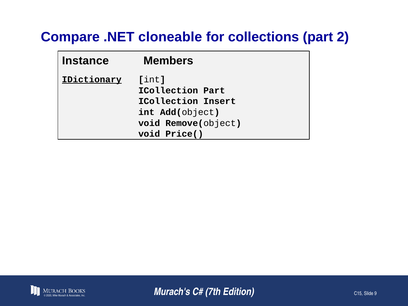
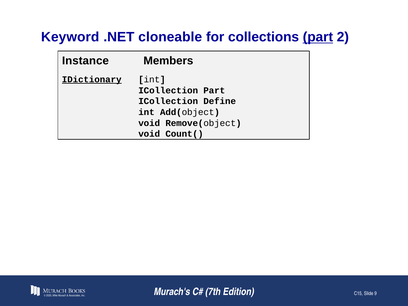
Compare: Compare -> Keyword (70, 37)
part underline: none -> present (318, 37)
Insert: Insert -> Define (220, 101)
Price(: Price( -> Count( (184, 134)
